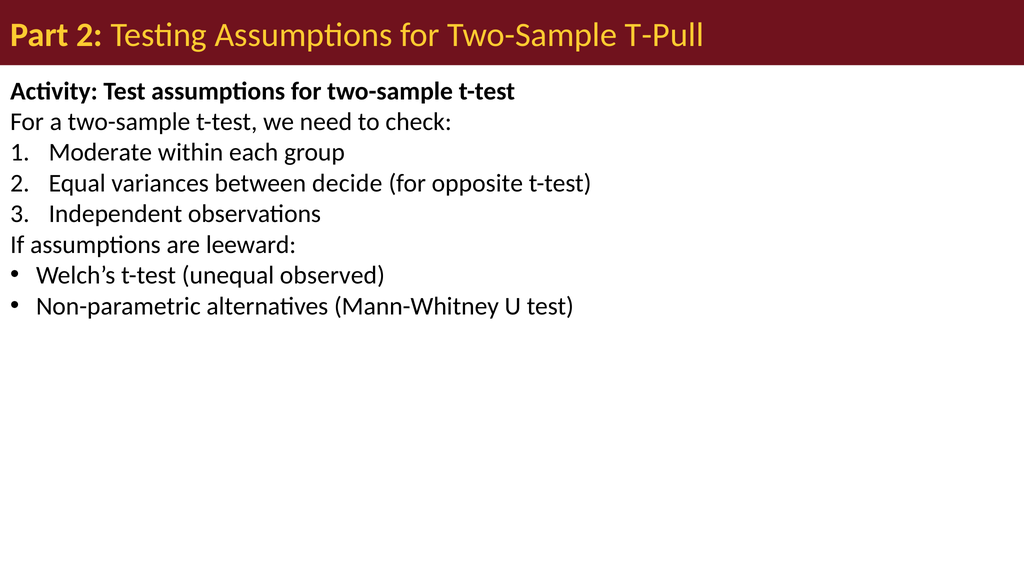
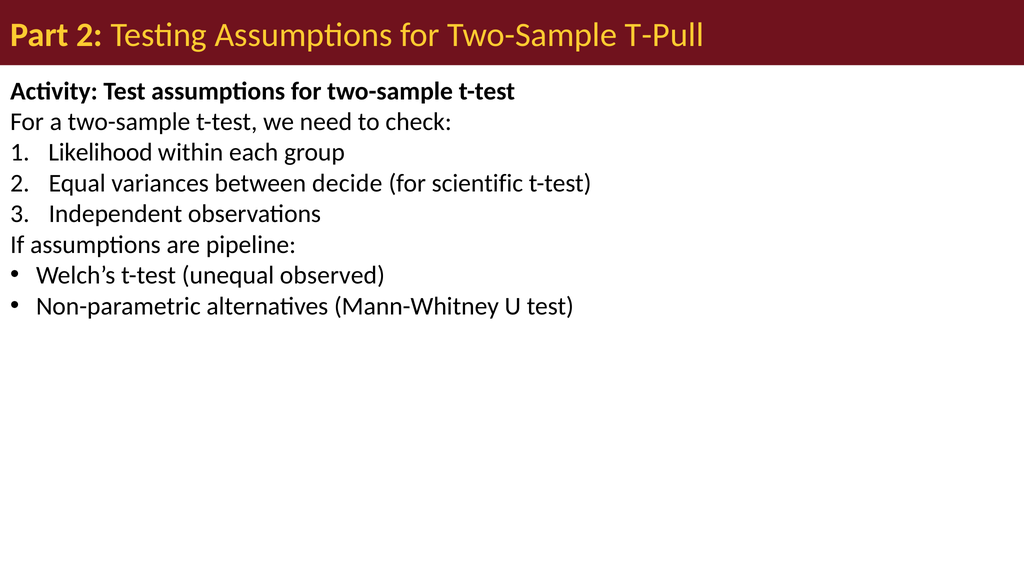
Moderate: Moderate -> Likelihood (100, 153)
opposite: opposite -> scientific (477, 183)
leeward: leeward -> pipeline (251, 245)
